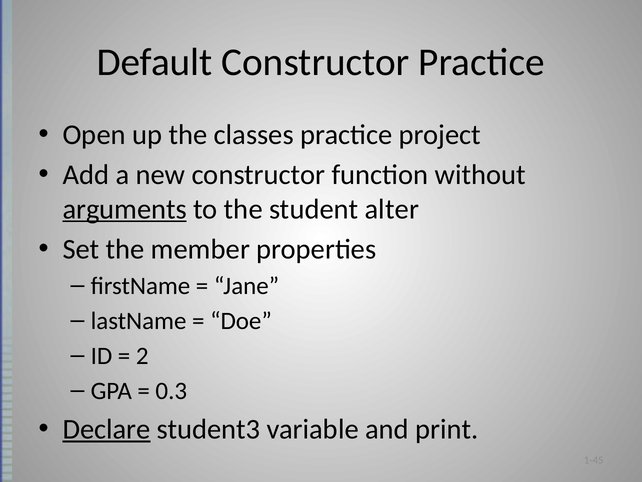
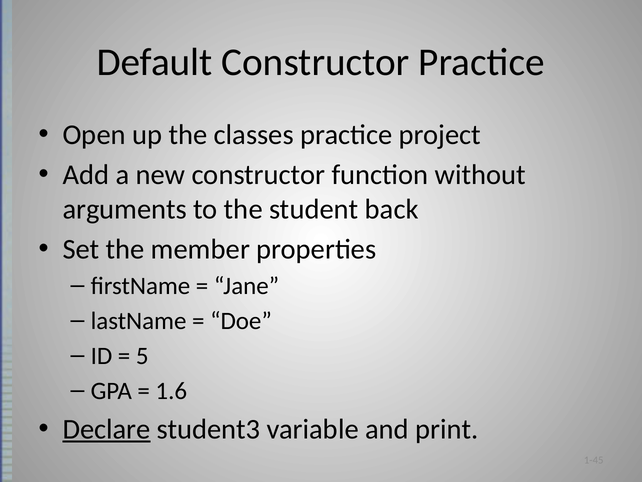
arguments underline: present -> none (125, 209)
alter: alter -> back (392, 209)
2: 2 -> 5 (142, 356)
0.3: 0.3 -> 1.6 (171, 391)
